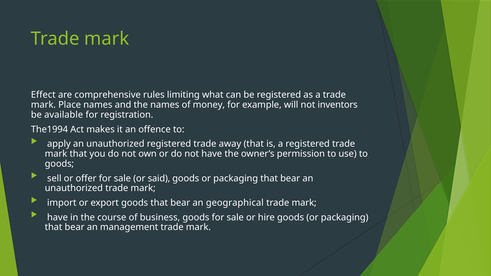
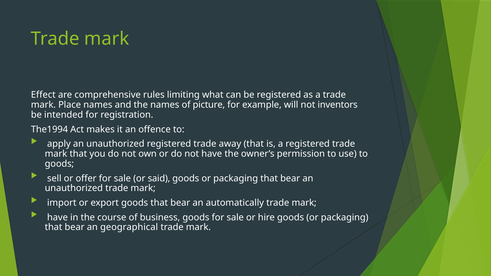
money: money -> picture (209, 105)
available: available -> intended (64, 115)
geographical: geographical -> automatically (235, 203)
management: management -> geographical (129, 227)
